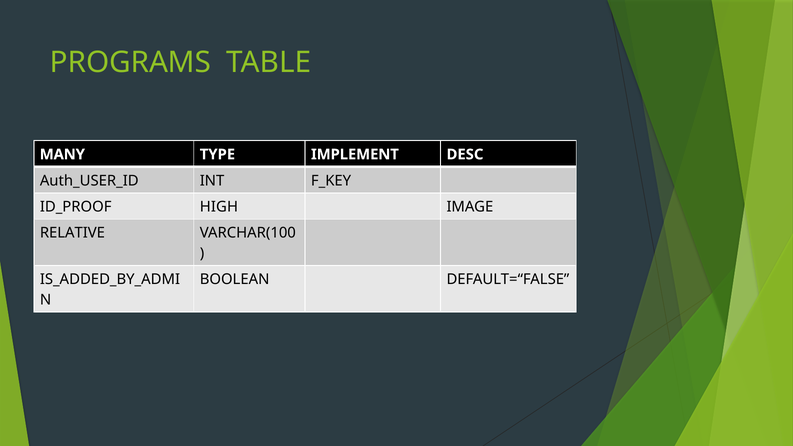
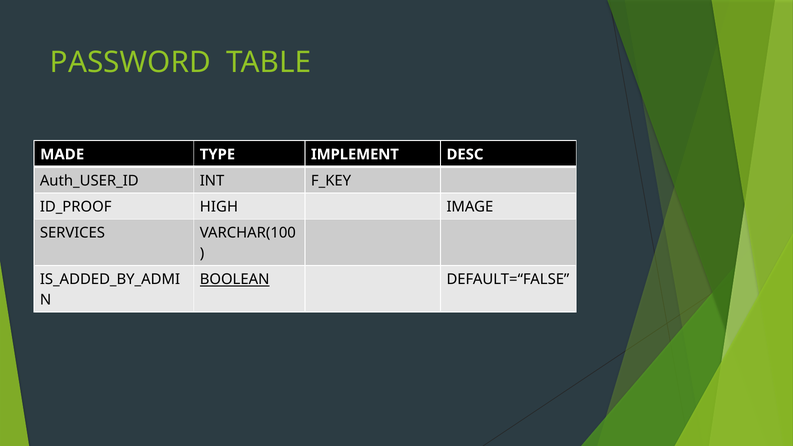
PROGRAMS: PROGRAMS -> PASSWORD (130, 63)
MANY: MANY -> MADE (62, 154)
RELATIVE: RELATIVE -> SERVICES (72, 233)
BOOLEAN underline: none -> present (235, 279)
